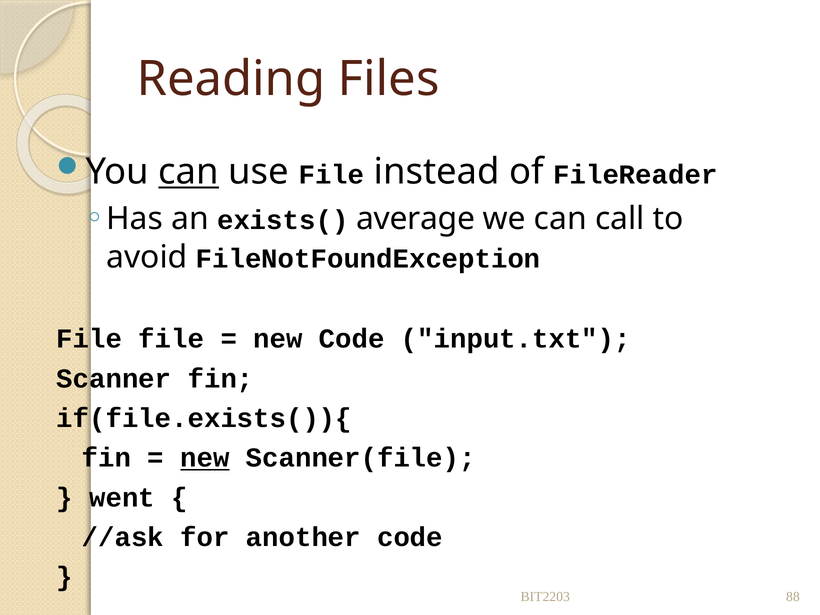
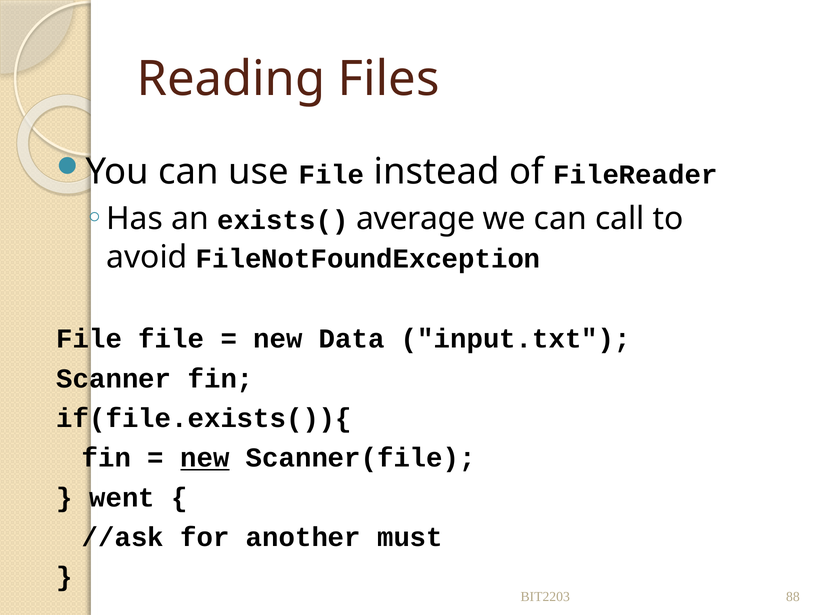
can underline: present -> none (189, 172)
new Code: Code -> Data (352, 339)
another code: code -> must (410, 537)
